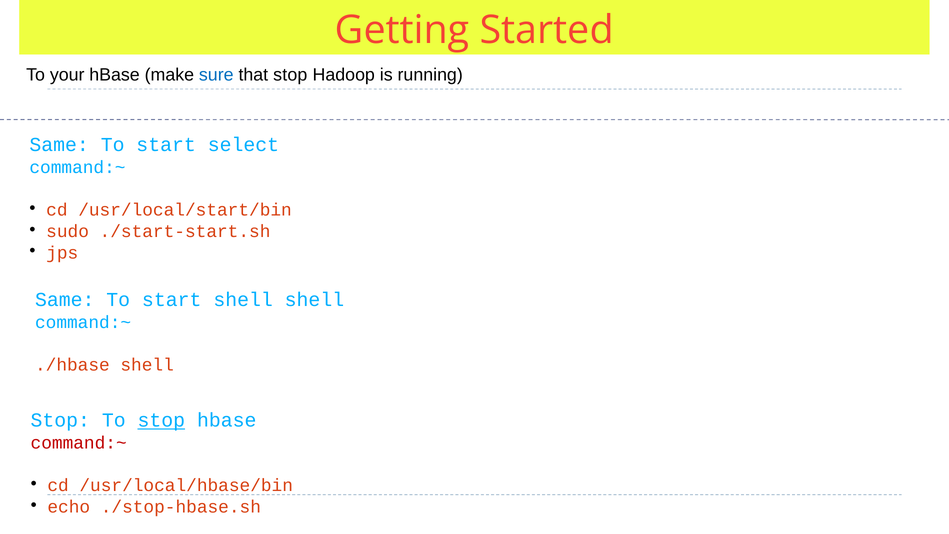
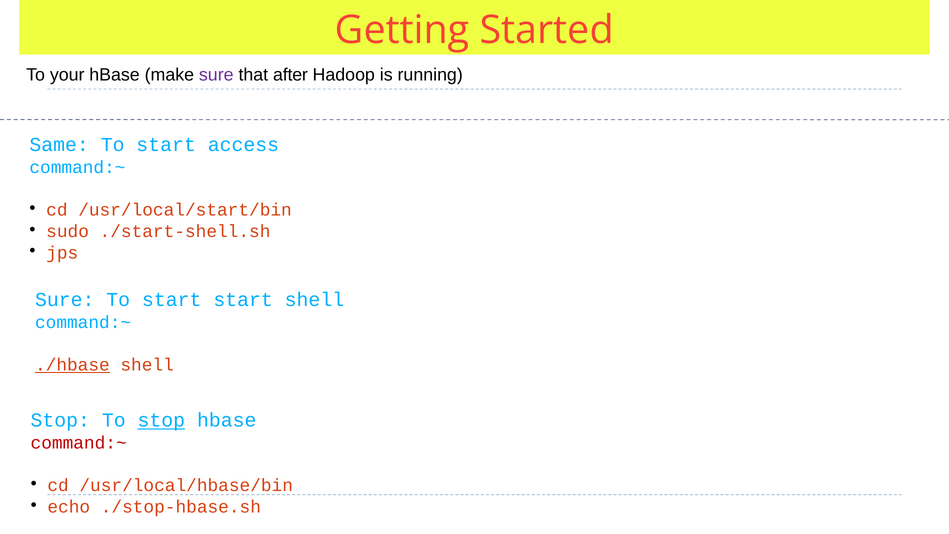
sure colour: blue -> purple (216, 75)
that stop: stop -> after (290, 75)
select: select -> access (243, 145)
./start-start.sh: ./start-start.sh -> ./start-shell.sh (185, 231)
Same: Same -> Sure (65, 300)
start shell: shell -> start (243, 300)
./hbase underline: none -> present (72, 365)
